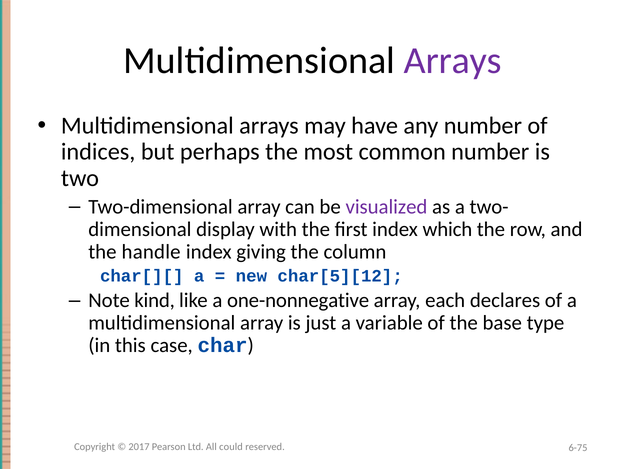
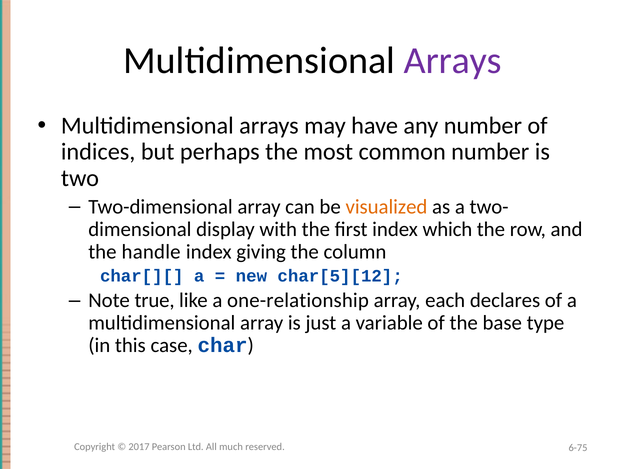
visualized colour: purple -> orange (386, 207)
kind: kind -> true (155, 300)
one-nonnegative: one-nonnegative -> one-relationship (298, 300)
could: could -> much (231, 447)
